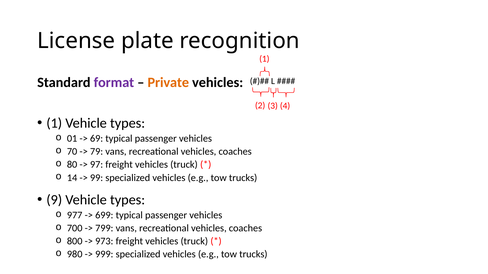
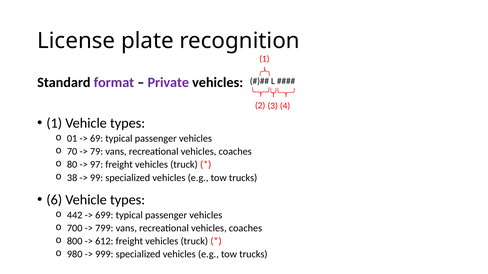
Private colour: orange -> purple (168, 82)
14: 14 -> 38 (72, 178)
9: 9 -> 6 (54, 200)
977: 977 -> 442 (75, 216)
973: 973 -> 612 (104, 242)
